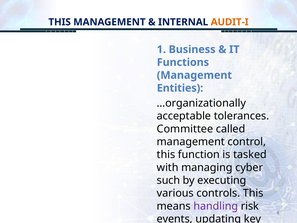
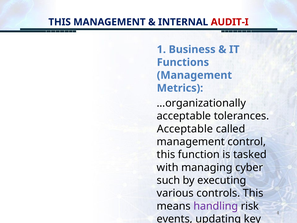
AUDIT-I colour: orange -> red (230, 22)
Entities: Entities -> Metrics (180, 88)
Committee: Committee -> Acceptable (185, 129)
